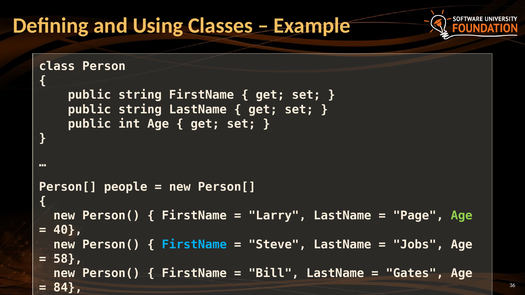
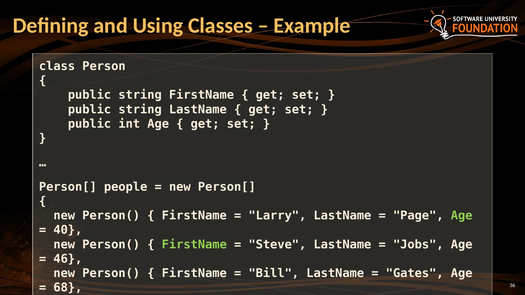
FirstName colour: light blue -> light green (194, 245)
58: 58 -> 46 (68, 259)
84: 84 -> 68 (68, 288)
